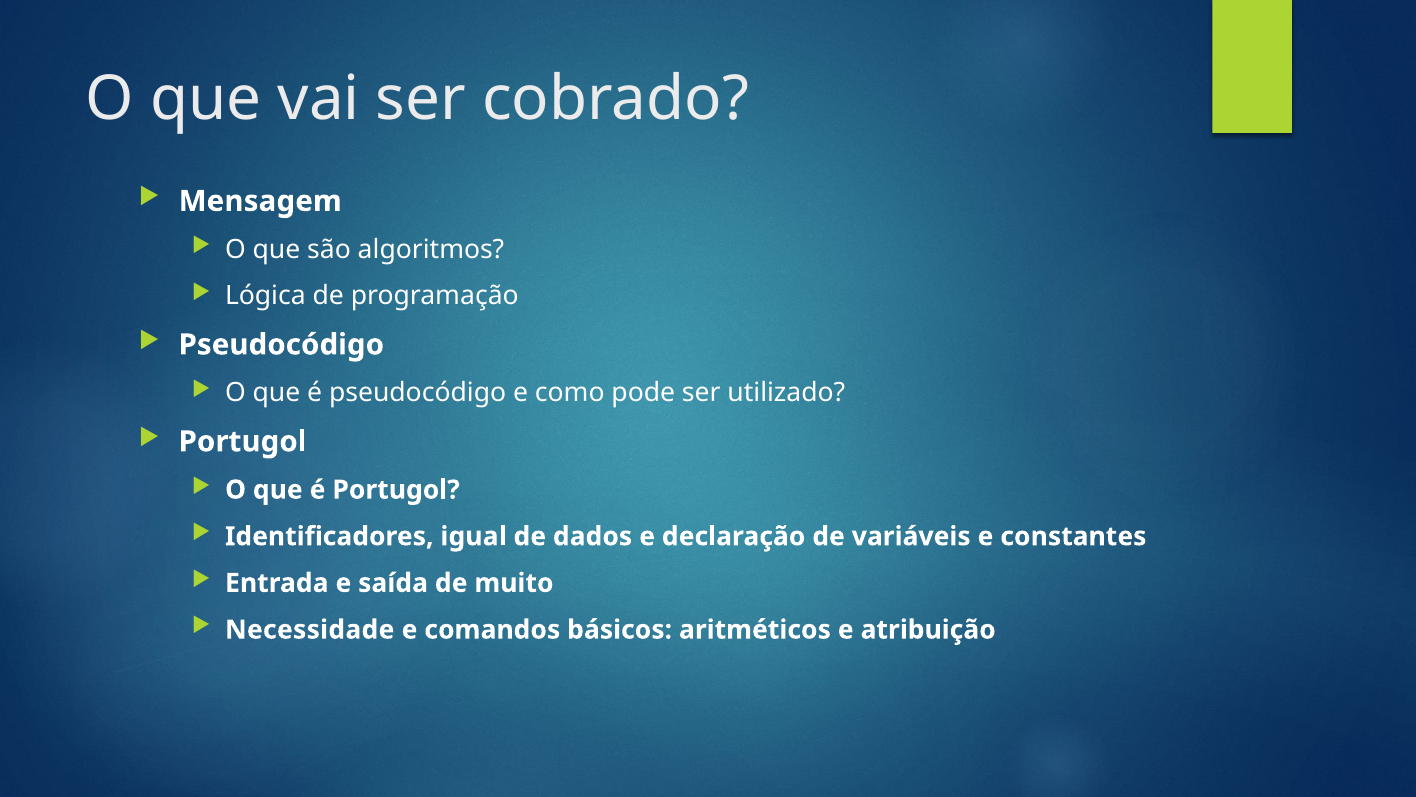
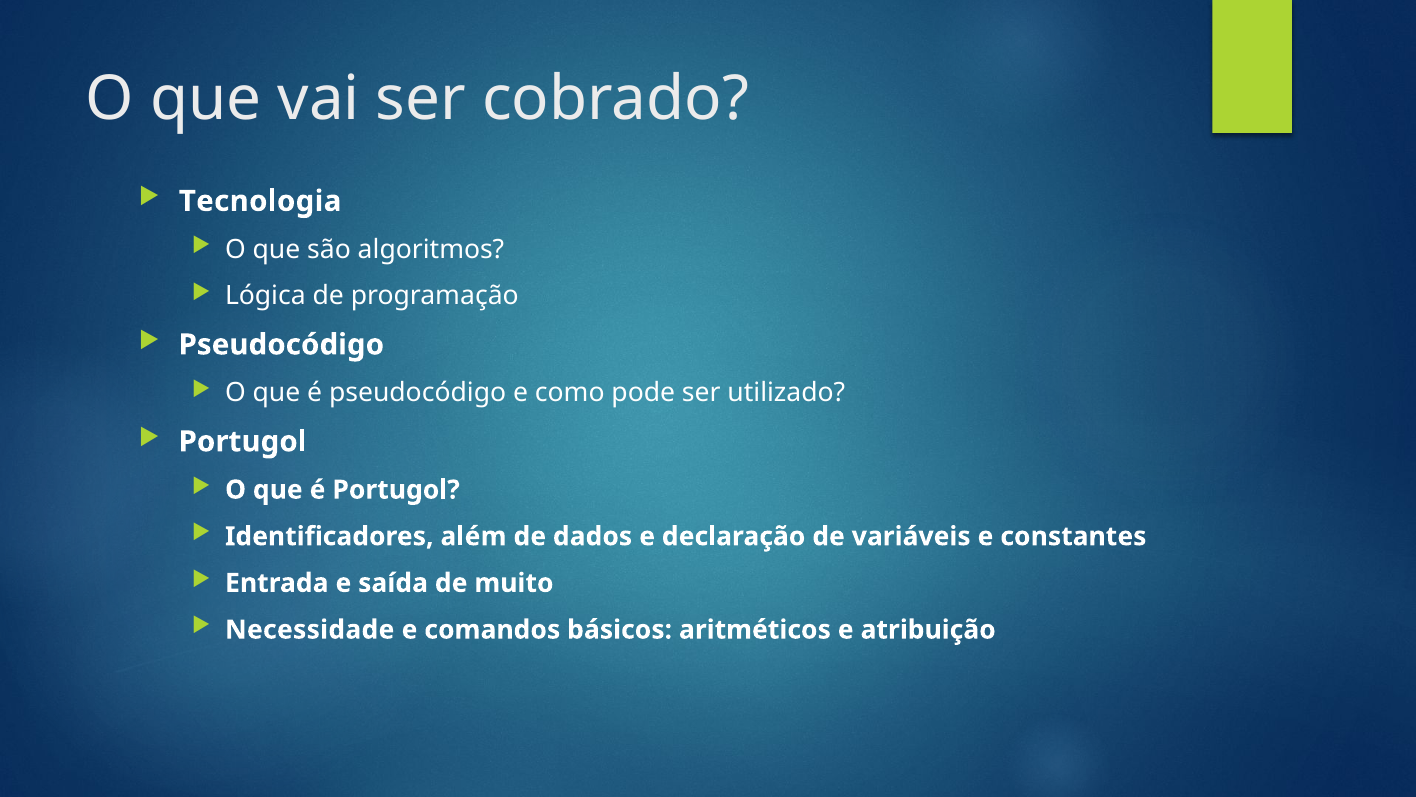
Mensagem: Mensagem -> Tecnologia (260, 201)
igual: igual -> além (473, 536)
